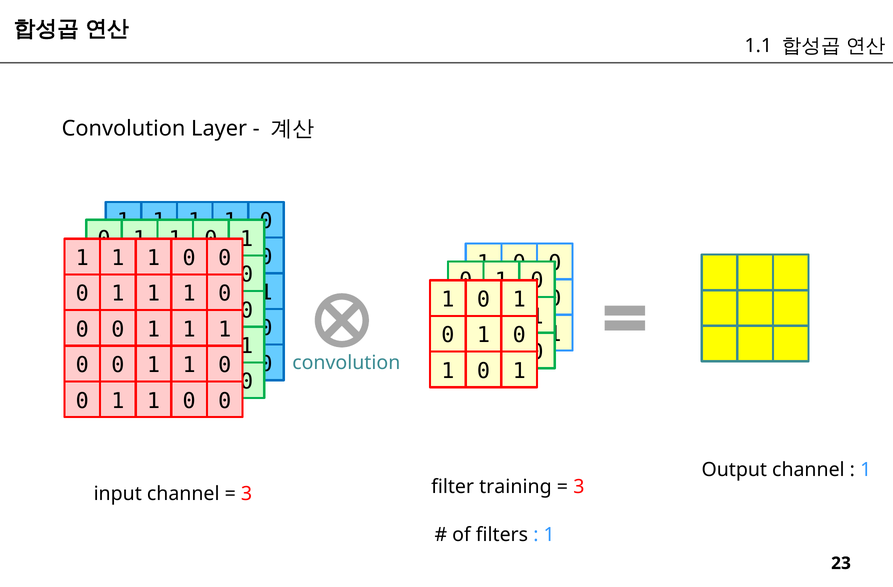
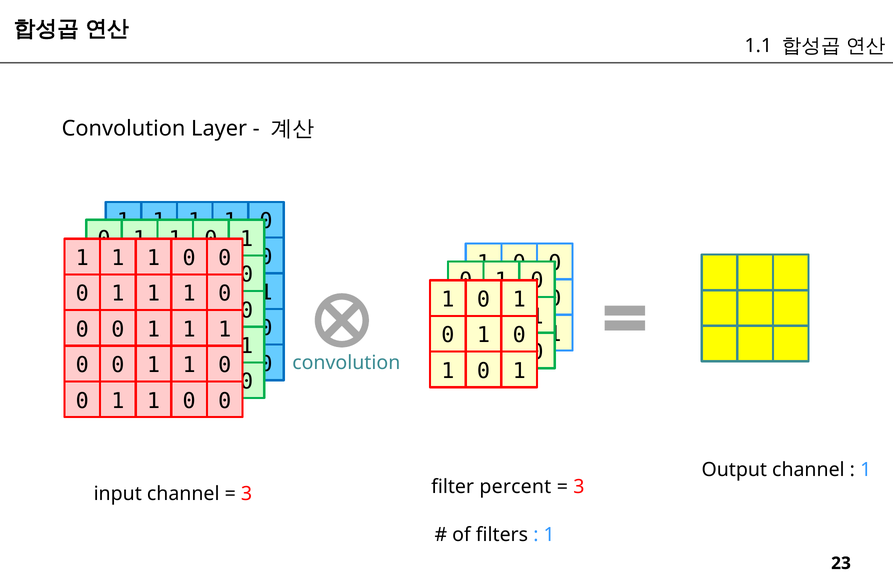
training: training -> percent (515, 486)
